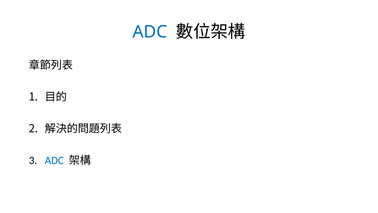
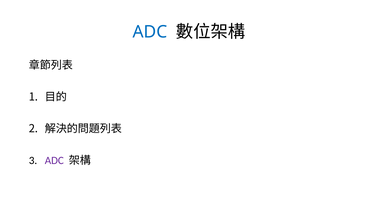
ADC colour: blue -> purple (54, 160)
